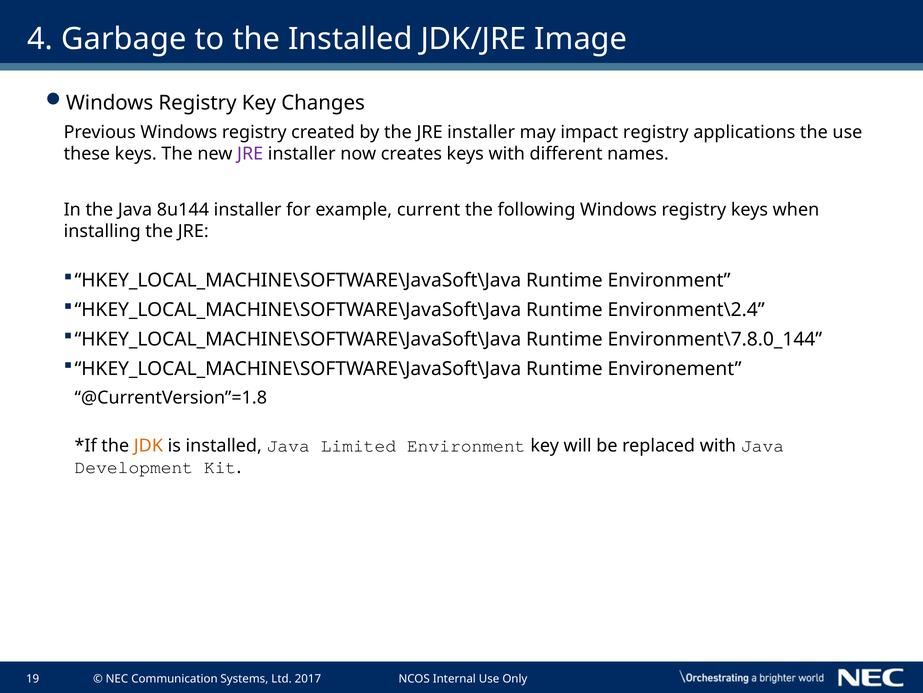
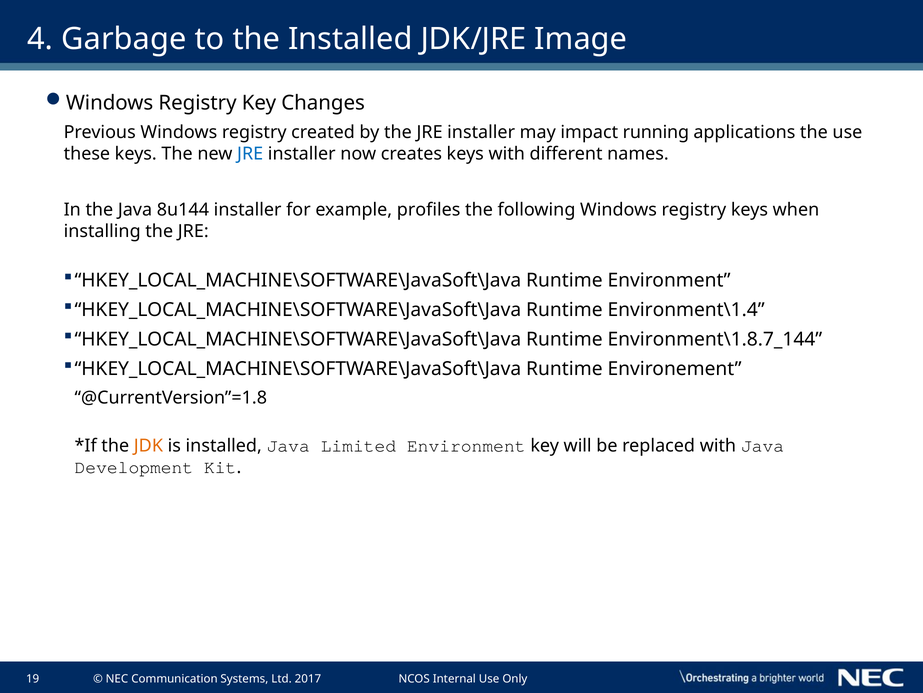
impact registry: registry -> running (656, 132)
JRE colour: purple -> blue (250, 154)
current: current -> profiles (429, 210)
Environment\2.4: Environment\2.4 -> Environment\1.4 (686, 310)
Environment\7.8.0_144: Environment\7.8.0_144 -> Environment\1.8.7_144 (715, 339)
